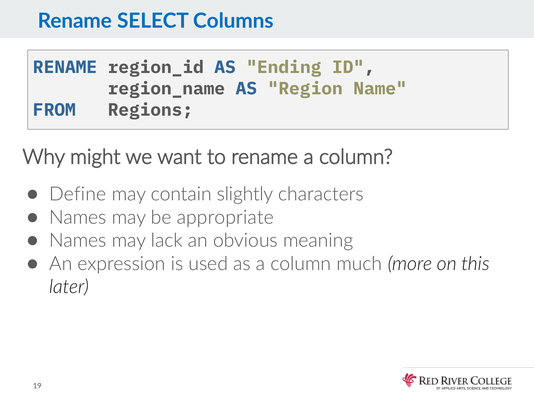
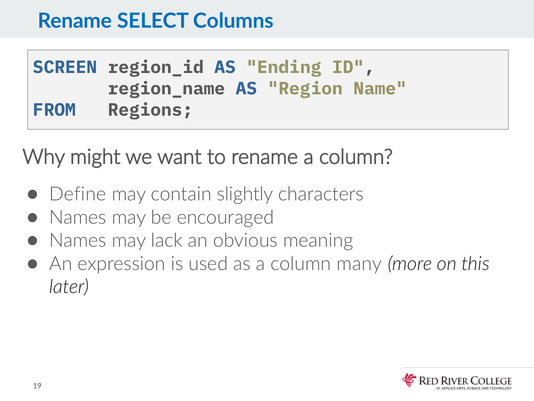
RENAME: RENAME -> SCREEN (65, 67)
appropriate: appropriate -> encouraged (225, 217)
much: much -> many (359, 263)
